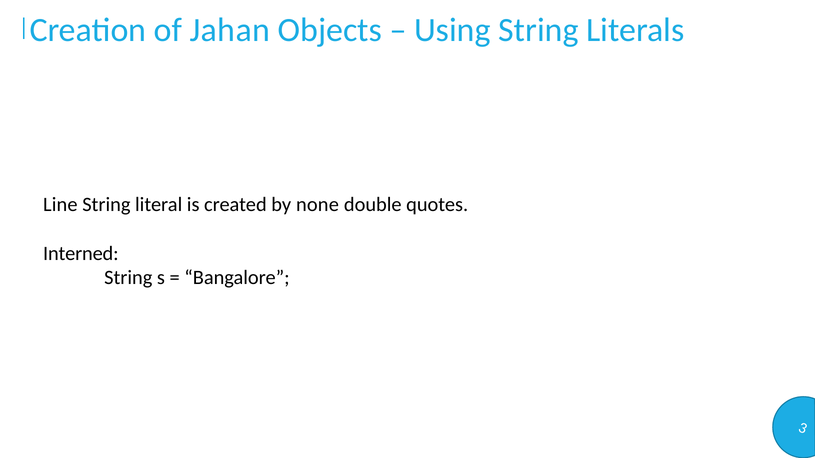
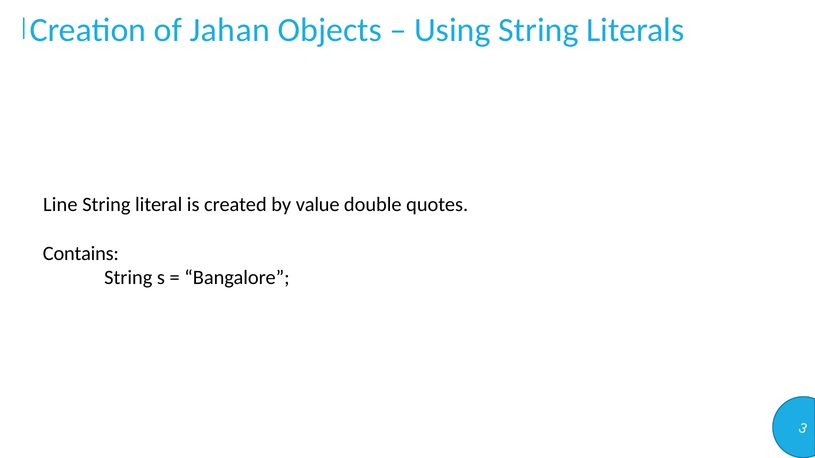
none: none -> value (318, 205)
Interned: Interned -> Contains (81, 254)
